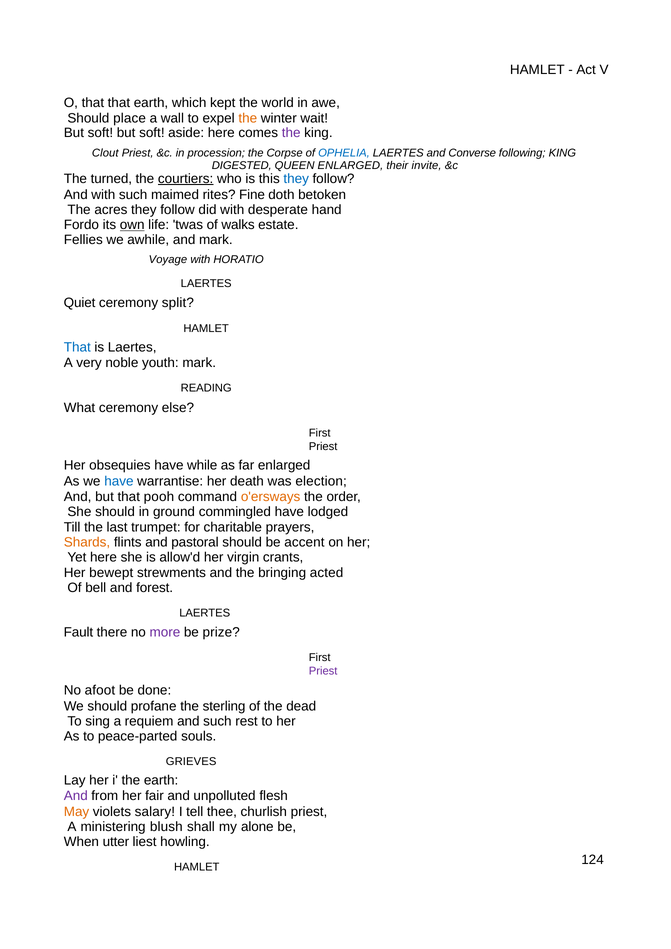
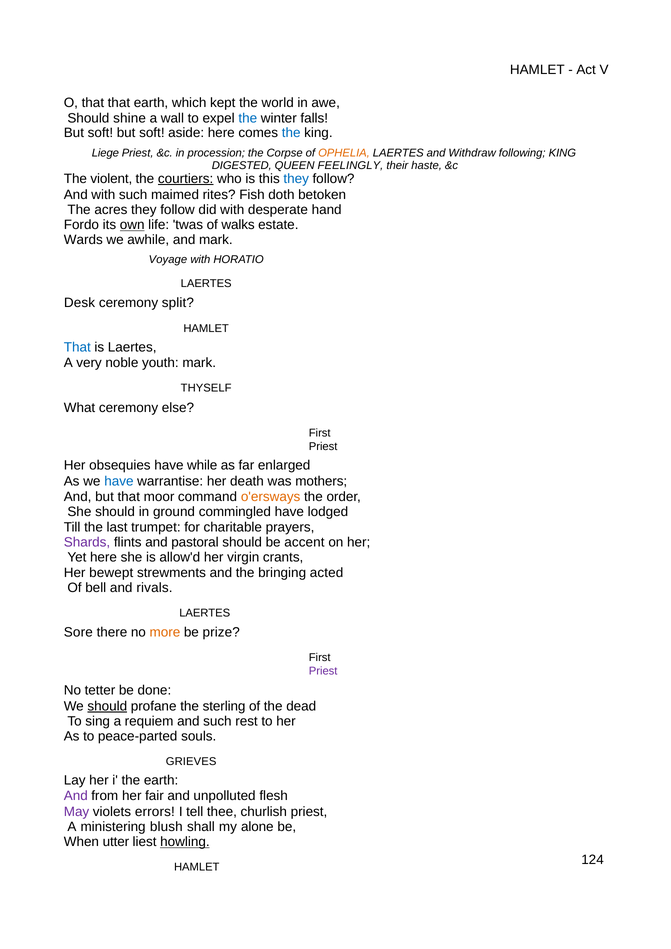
place: place -> shine (130, 118)
the colour: orange -> blue (248, 118)
wait: wait -> falls (314, 118)
the colour: purple -> blue (291, 133)
Clout: Clout -> Liege (105, 153)
OPHELIA colour: blue -> orange (344, 153)
Converse: Converse -> Withdraw (472, 153)
QUEEN ENLARGED: ENLARGED -> FEELINGLY (350, 166)
invite: invite -> haste (427, 166)
turned: turned -> violent (111, 179)
Fine: Fine -> Fish (252, 195)
Fellies: Fellies -> Wards (83, 240)
Quiet: Quiet -> Desk (79, 303)
READING: READING -> THYSELF (206, 388)
election: election -> mothers (321, 482)
pooh: pooh -> moor (159, 497)
Shards colour: orange -> purple (87, 542)
forest: forest -> rivals (155, 588)
Fault: Fault -> Sore (78, 632)
more colour: purple -> orange (165, 632)
afoot: afoot -> tetter (100, 690)
should underline: none -> present (107, 706)
May colour: orange -> purple (77, 812)
salary: salary -> errors (155, 812)
howling underline: none -> present (185, 842)
